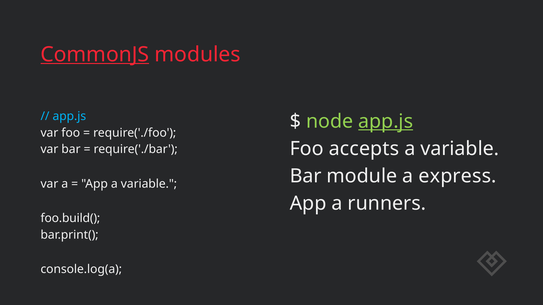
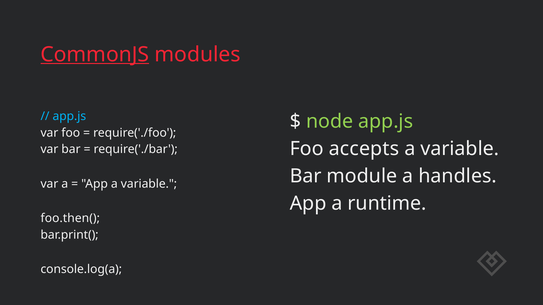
app.js underline: present -> none (386, 122)
express: express -> handles (458, 176)
runners: runners -> runtime (387, 204)
foo.build(: foo.build( -> foo.then( (70, 219)
